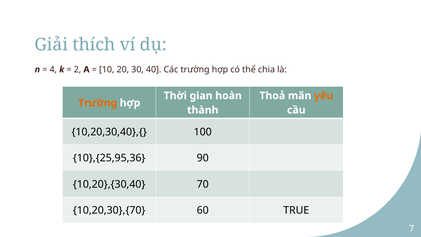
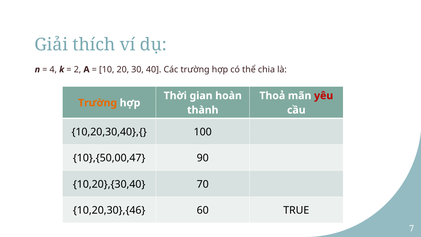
yêu colour: orange -> red (324, 96)
10},{25,95,36: 10},{25,95,36 -> 10},{50,00,47 (109, 158)
10,20,30},{70: 10,20,30},{70 -> 10,20,30},{46 (109, 210)
